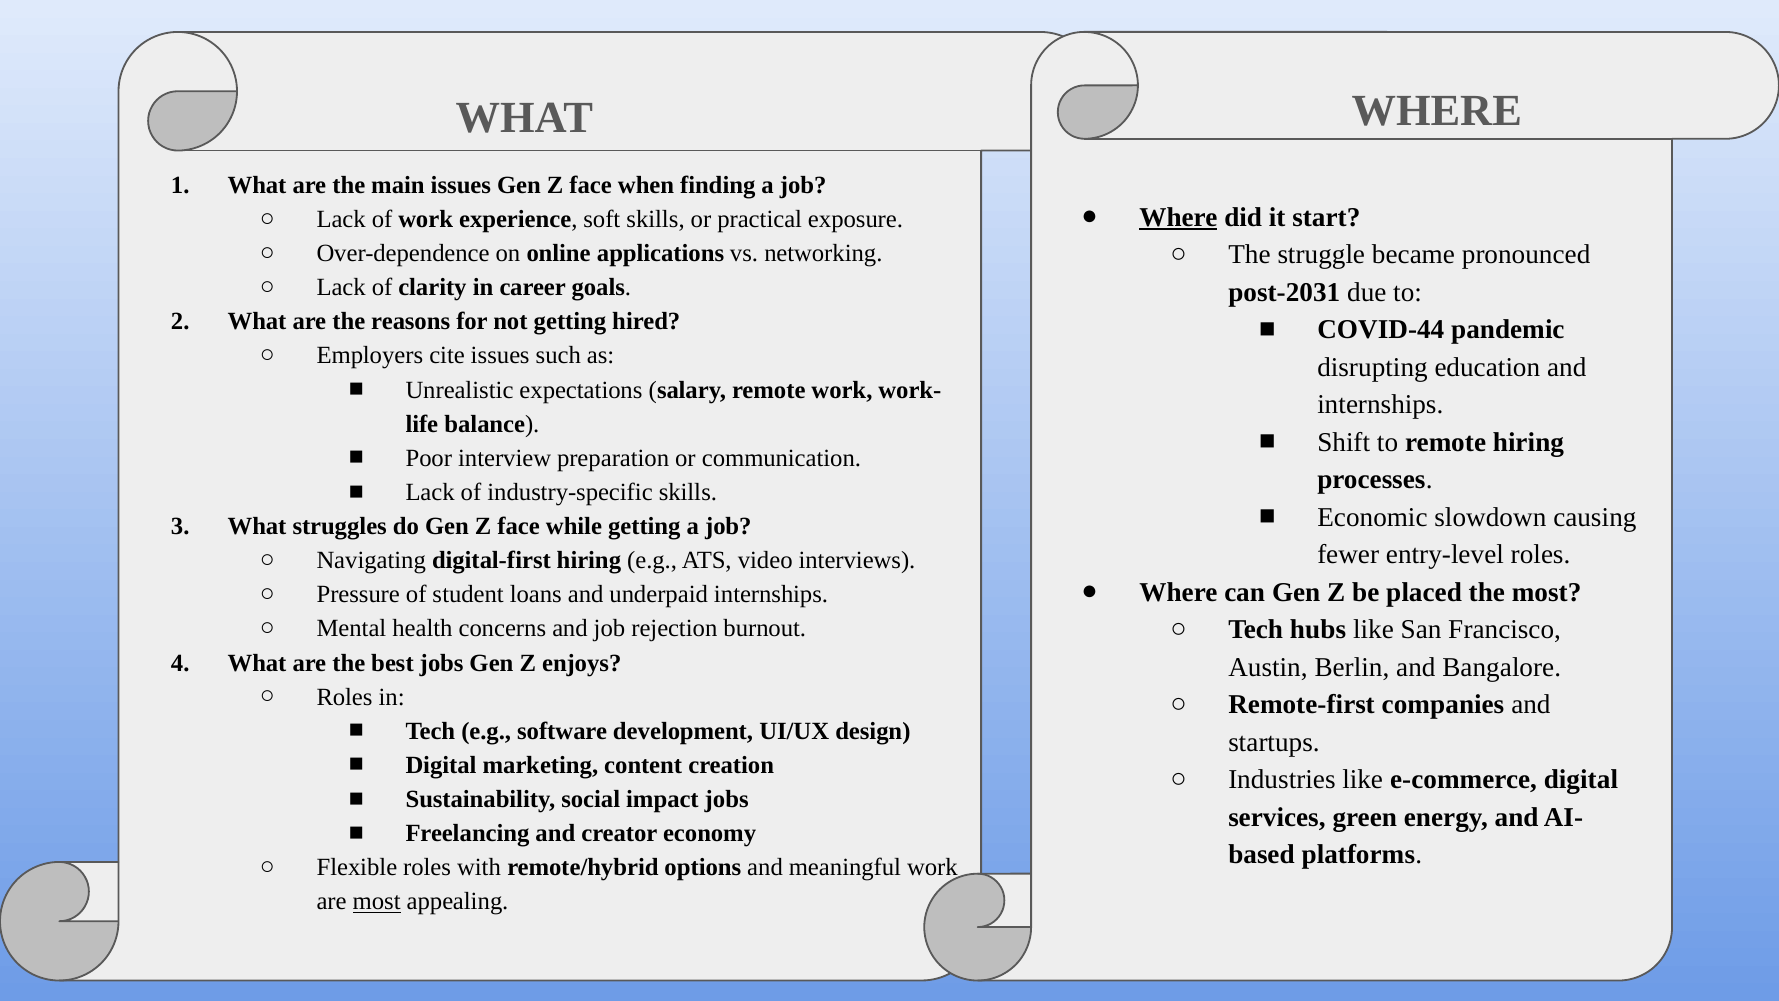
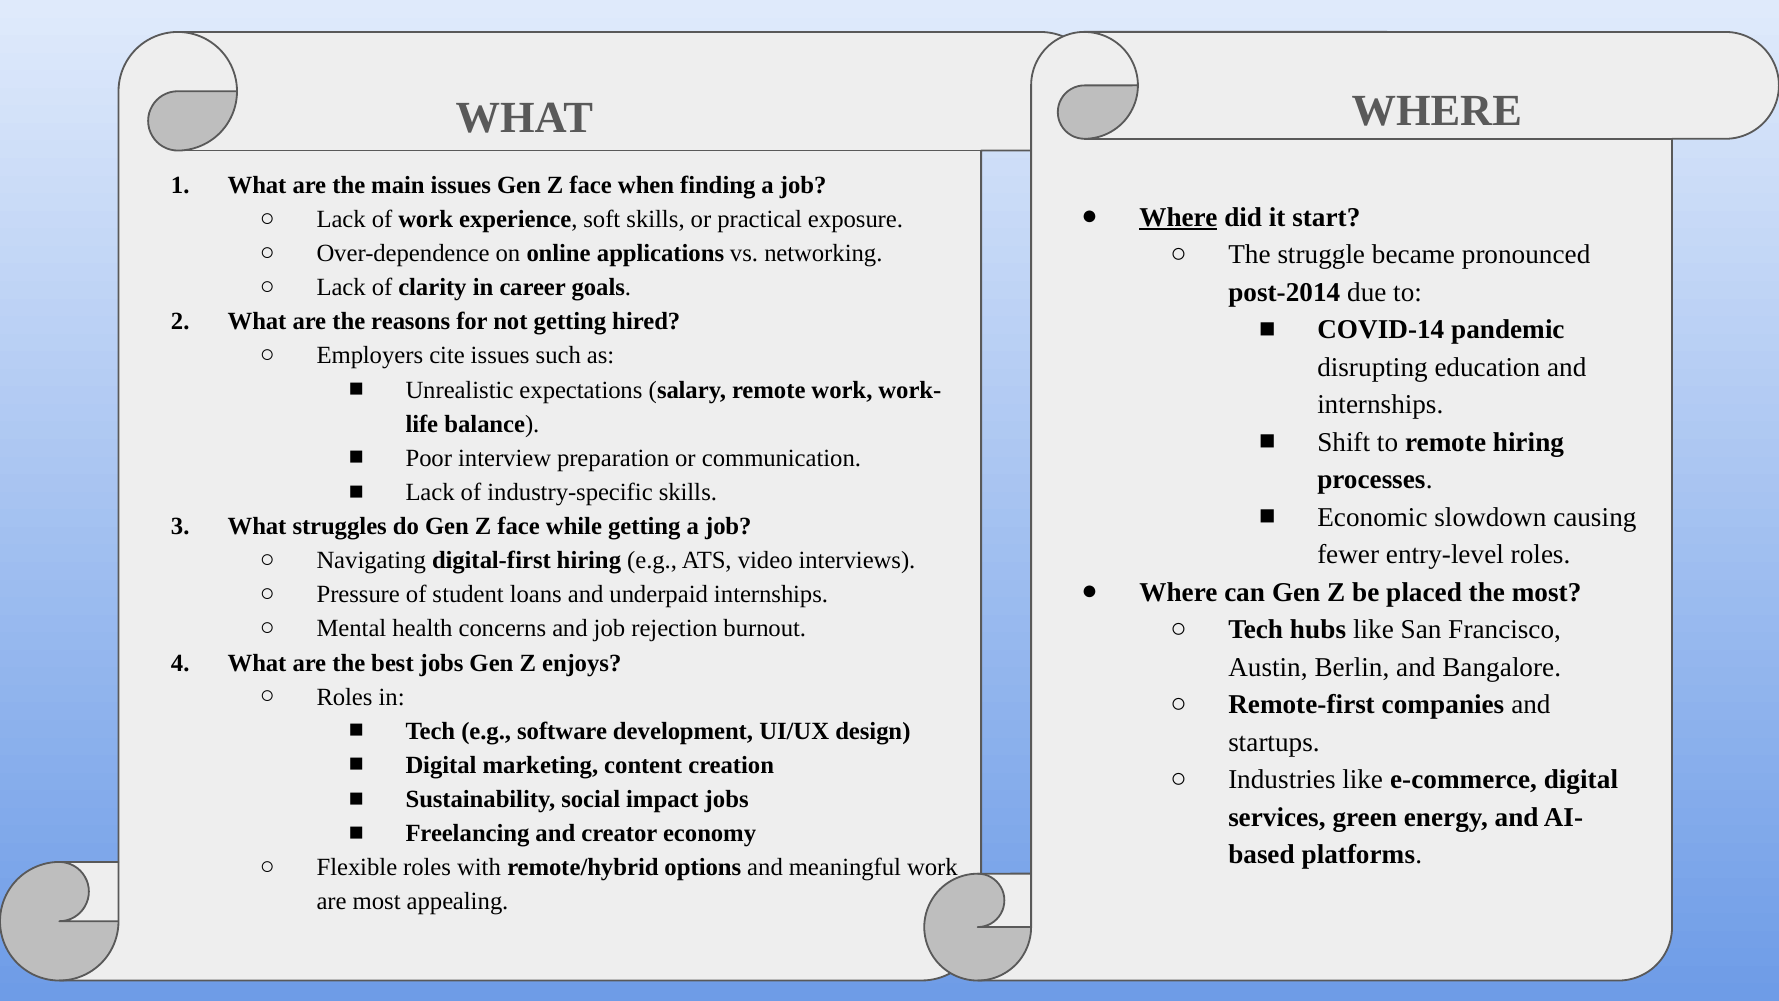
post-2031: post-2031 -> post-2014 (1284, 292)
COVID-44: COVID-44 -> COVID-14 (1381, 330)
most underline: present -> none (377, 901)
